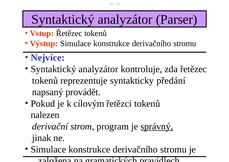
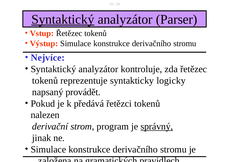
Syntaktický underline: none -> present (63, 19)
předání: předání -> logicky (171, 81)
cílovým: cílovým -> předává (89, 103)
